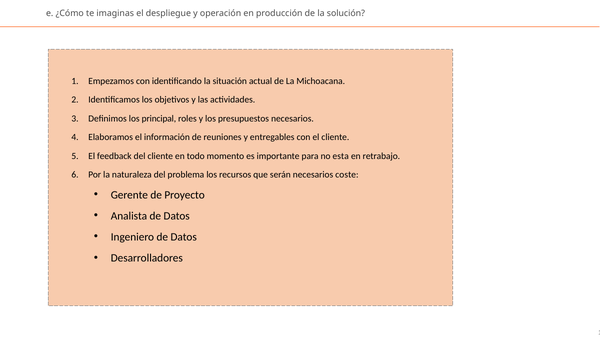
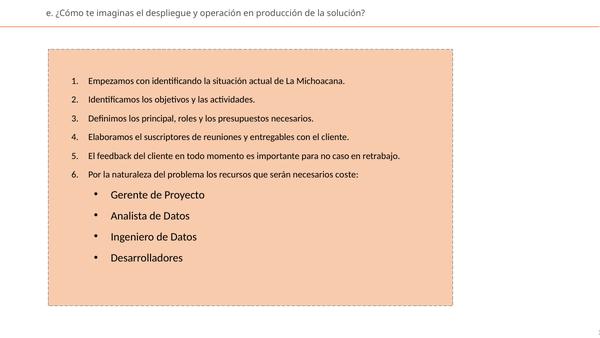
información: información -> suscriptores (167, 137)
esta: esta -> caso (341, 156)
